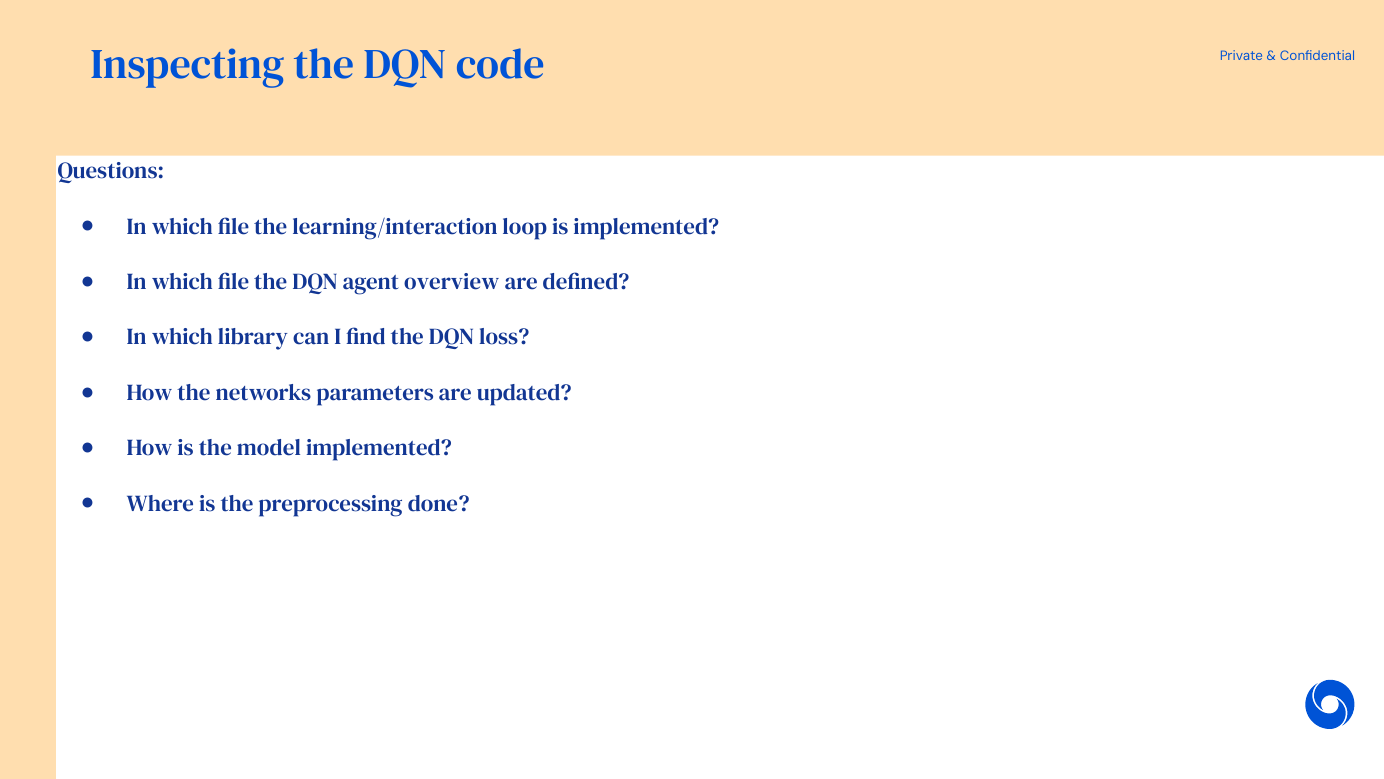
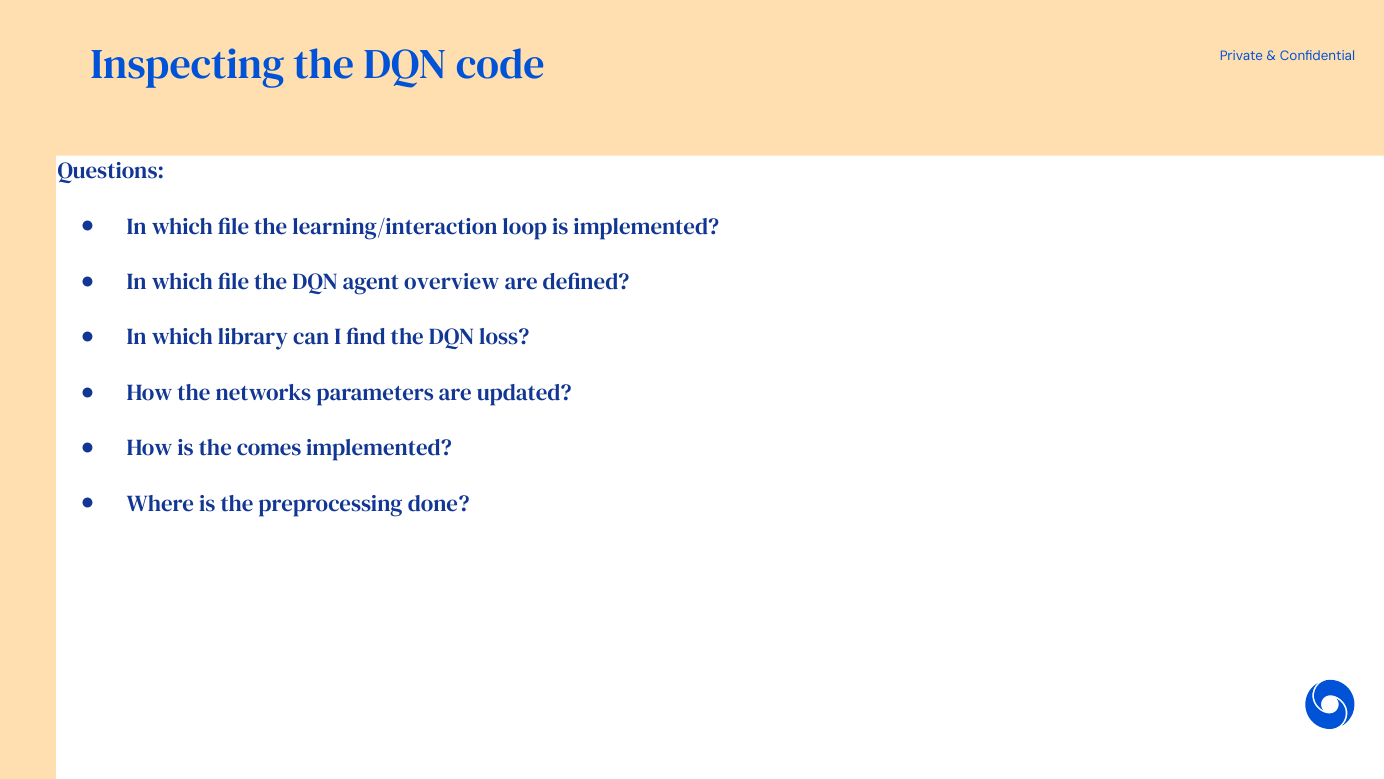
model: model -> comes (269, 448)
